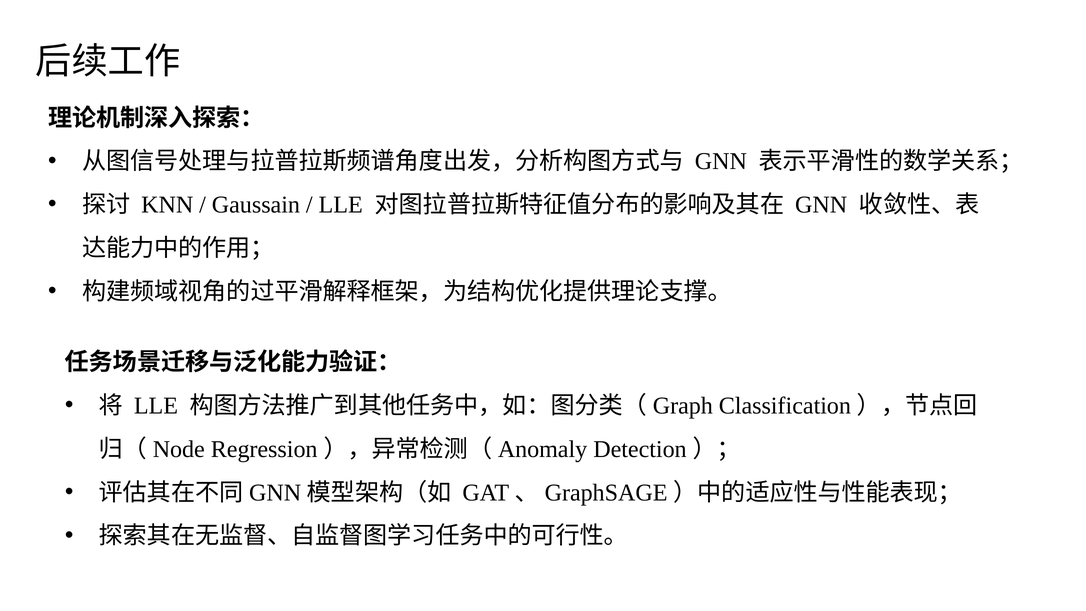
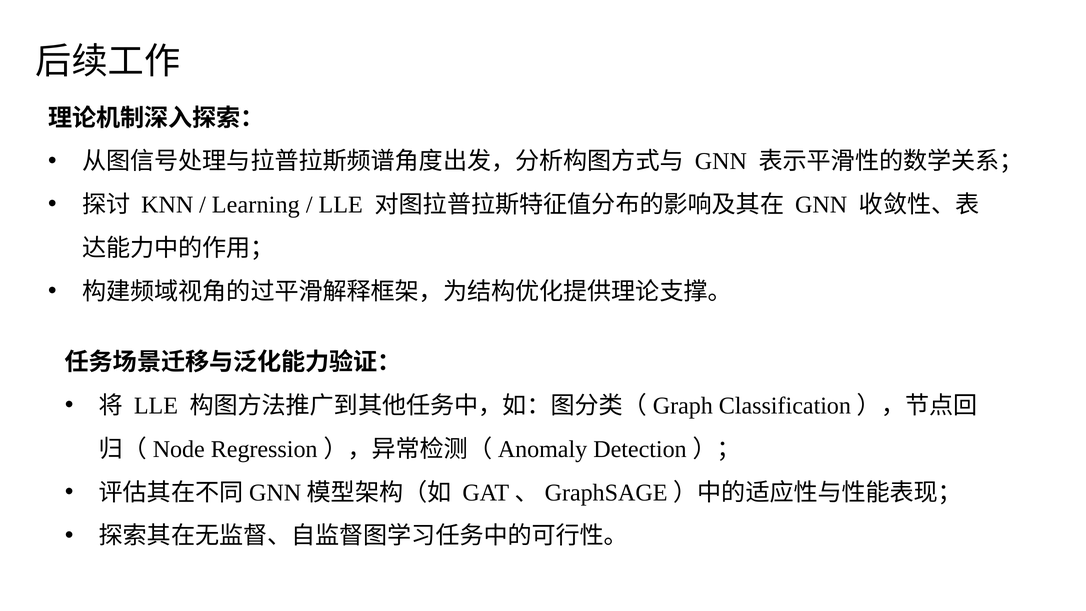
Gaussain: Gaussain -> Learning (256, 205)
